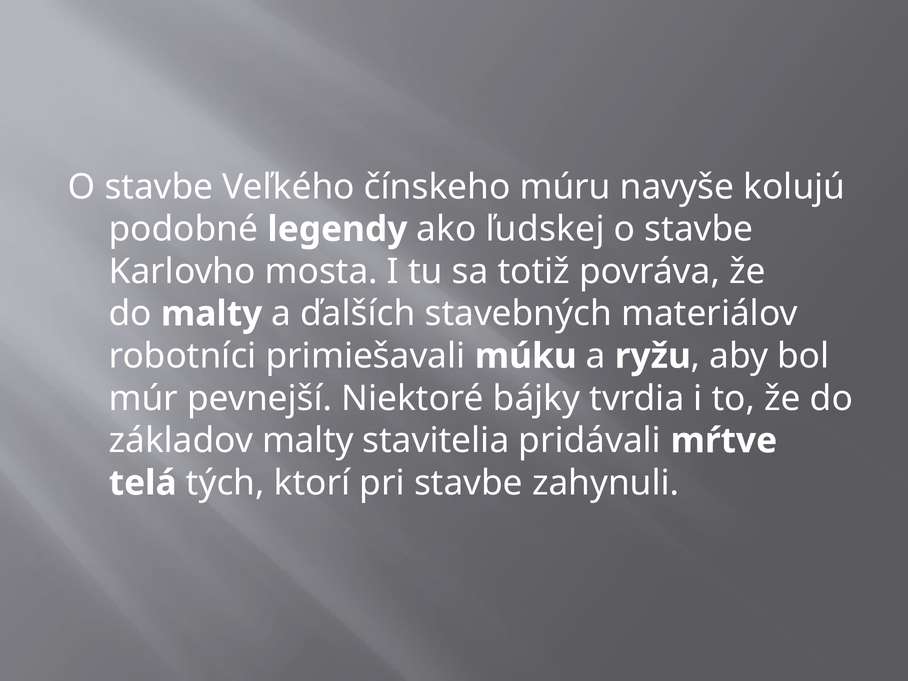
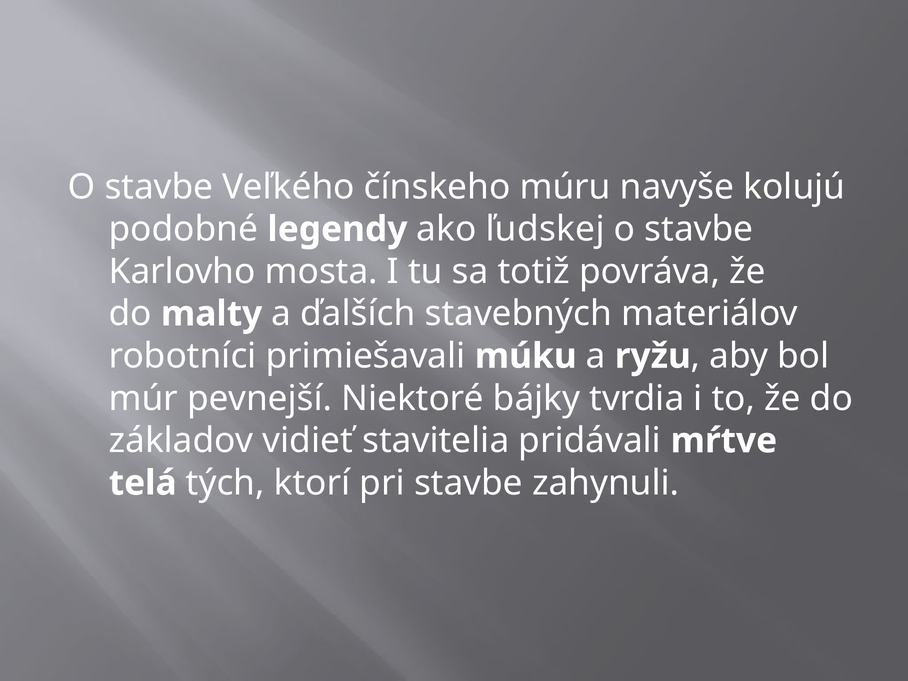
základov malty: malty -> vidieť (308, 441)
